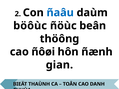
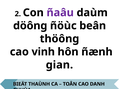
ñaâu colour: blue -> purple (60, 13)
böôùc: böôùc -> döông (30, 26)
ñôøi: ñôøi -> vinh (43, 52)
